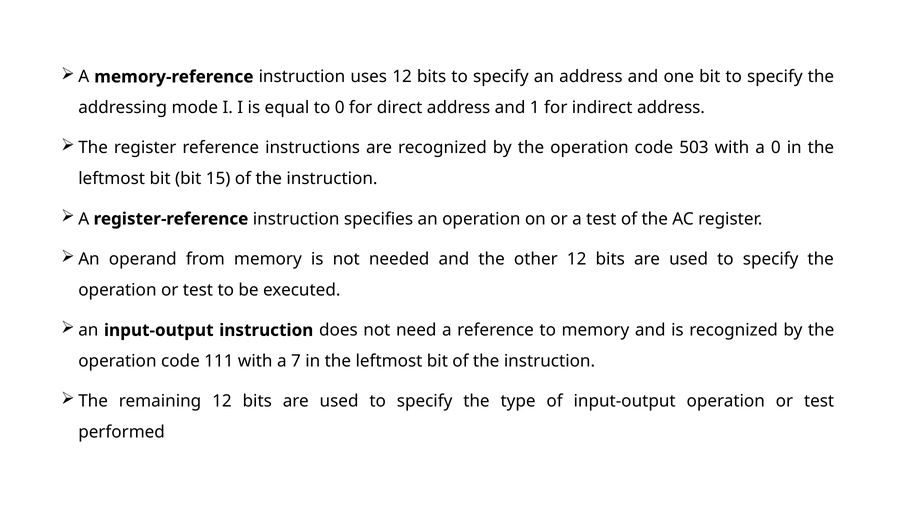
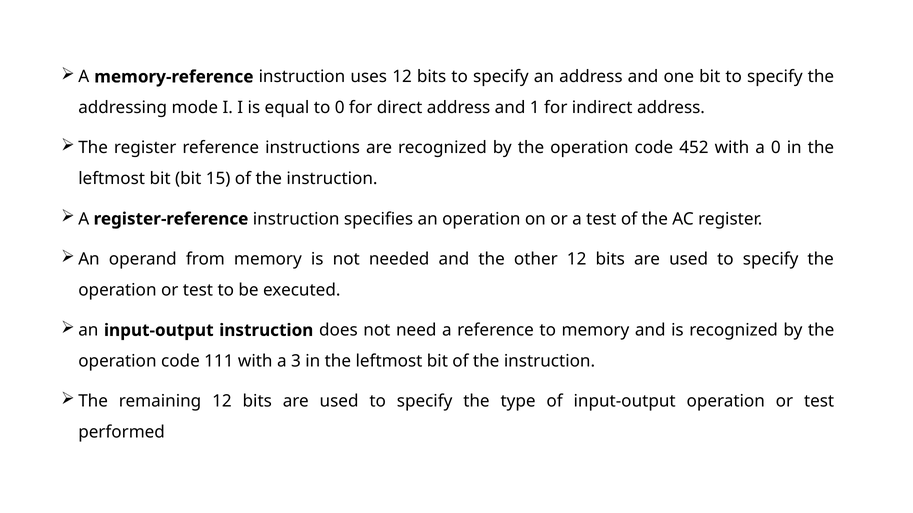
503: 503 -> 452 (694, 148)
7: 7 -> 3 (296, 361)
